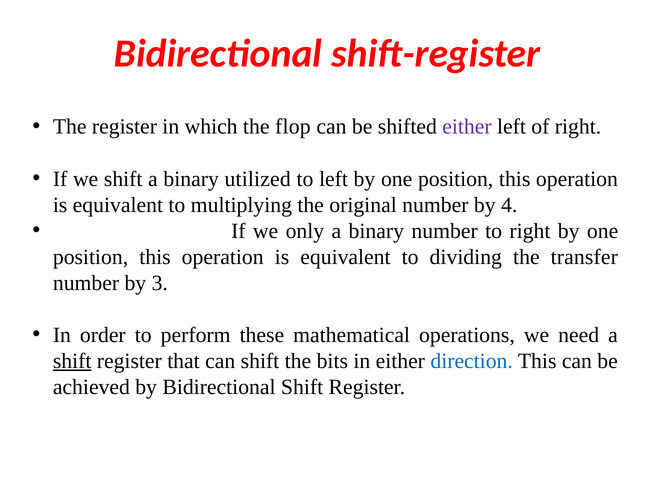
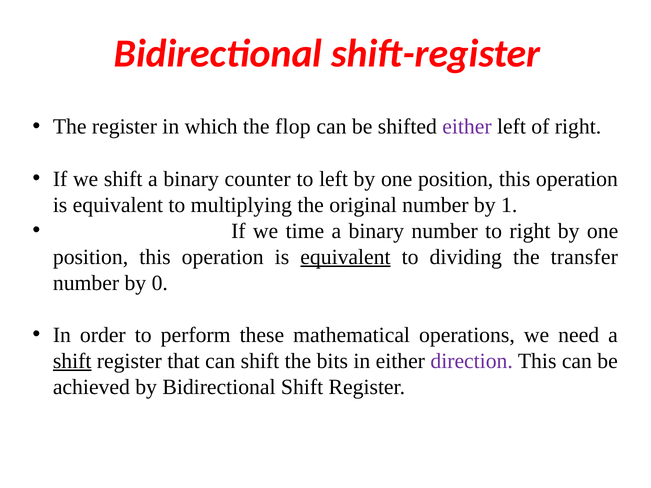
utilized: utilized -> counter (258, 179)
4: 4 -> 1 (509, 205)
only: only -> time (305, 231)
equivalent underline: none -> present (345, 257)
3: 3 -> 0 (160, 283)
direction colour: blue -> purple (472, 361)
